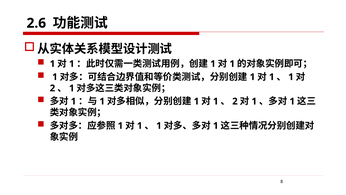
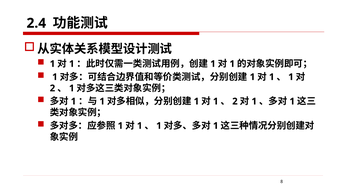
2.6: 2.6 -> 2.4 (36, 23)
